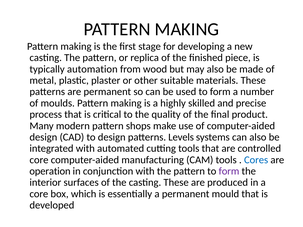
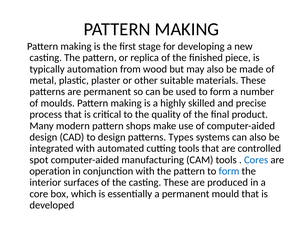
Levels: Levels -> Types (181, 137)
core: core -> spot (39, 160)
form colour: purple -> blue (229, 171)
